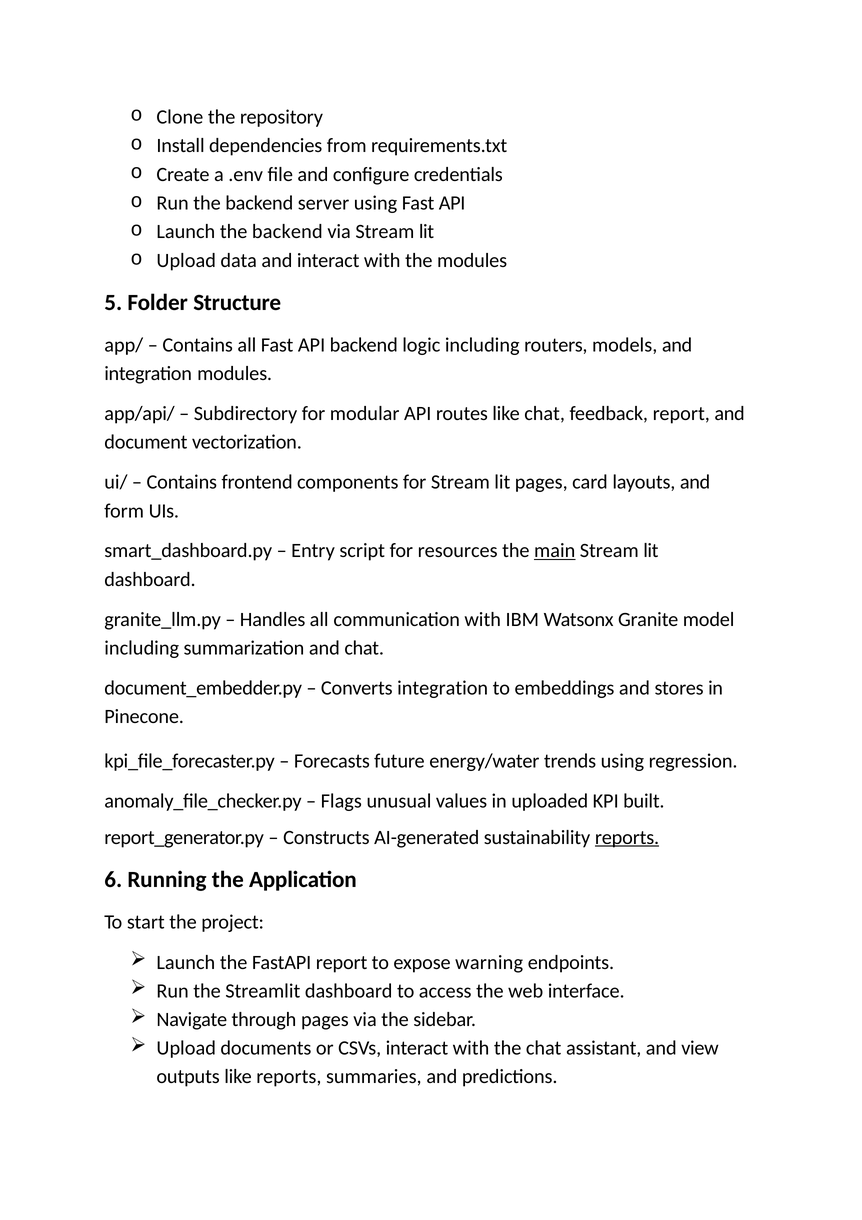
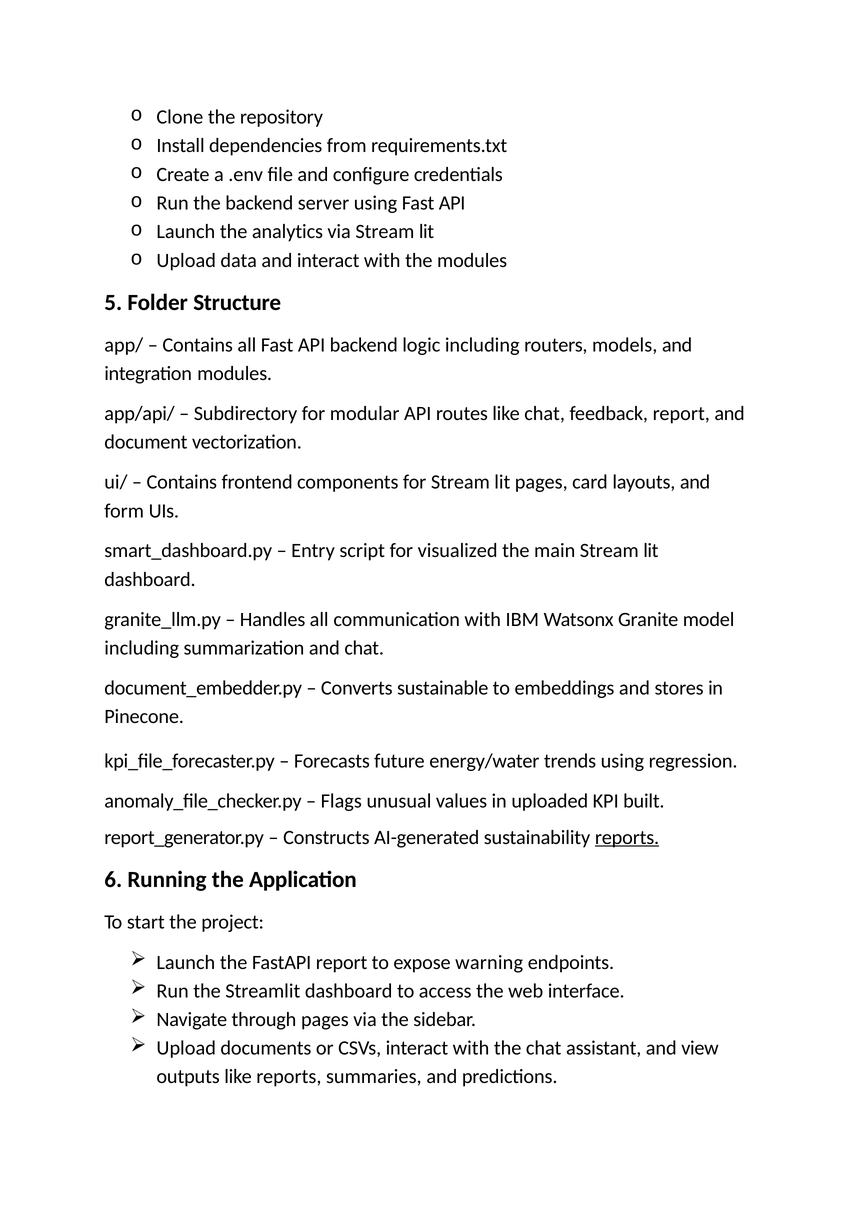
Launch the backend: backend -> analytics (287, 232)
resources: resources -> visualized (458, 551)
main underline: present -> none (555, 551)
Converts integration: integration -> sustainable (443, 688)
